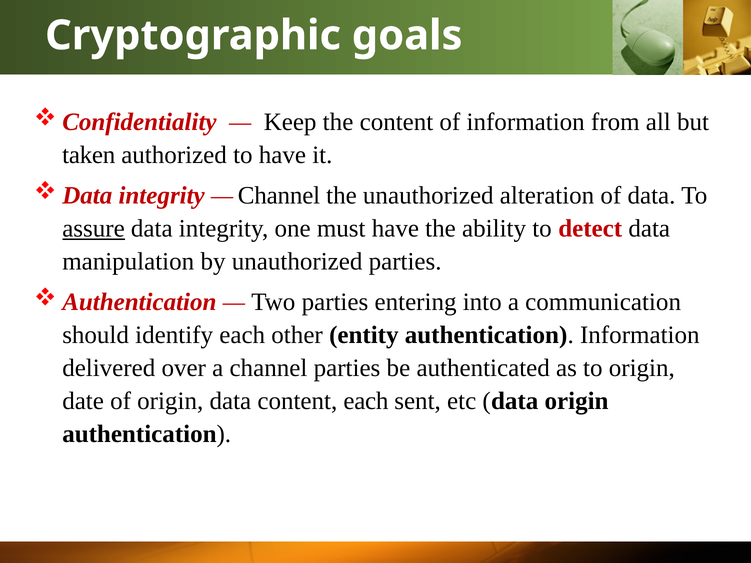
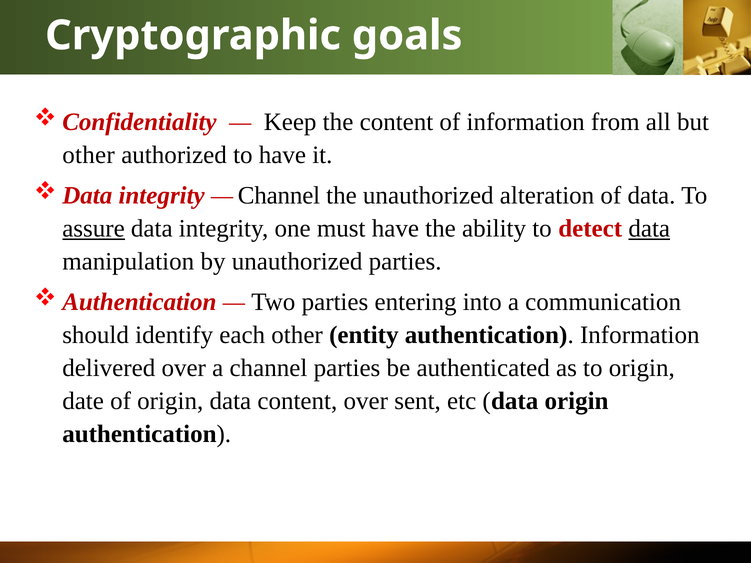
taken: taken -> other (89, 155)
data underline: none -> present (649, 228)
content each: each -> over (366, 401)
